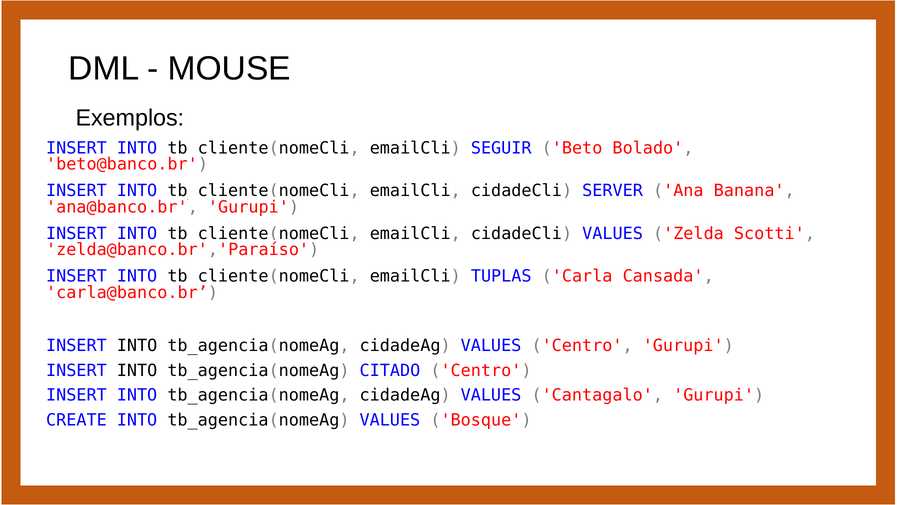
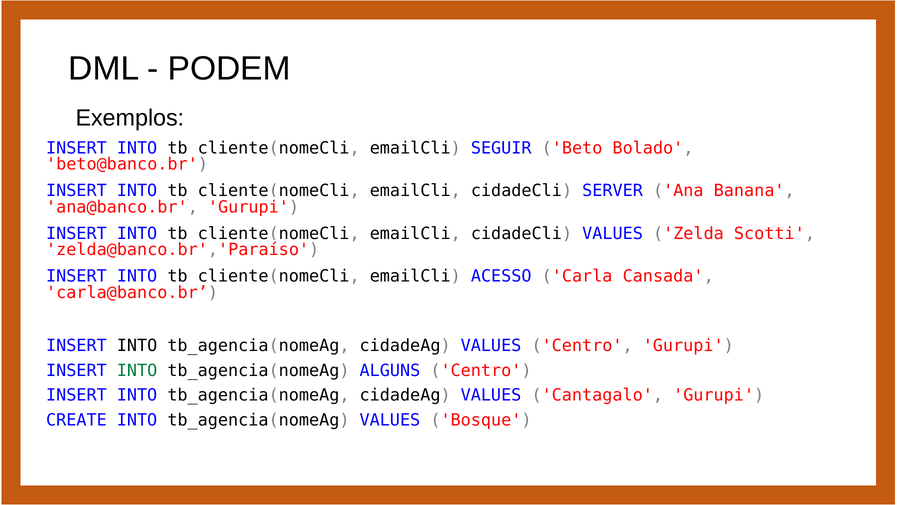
MOUSE: MOUSE -> PODEM (229, 69)
TUPLAS: TUPLAS -> ACESSO (501, 276)
INTO colour: black -> green (137, 370)
CITADO: CITADO -> ALGUNS (390, 370)
